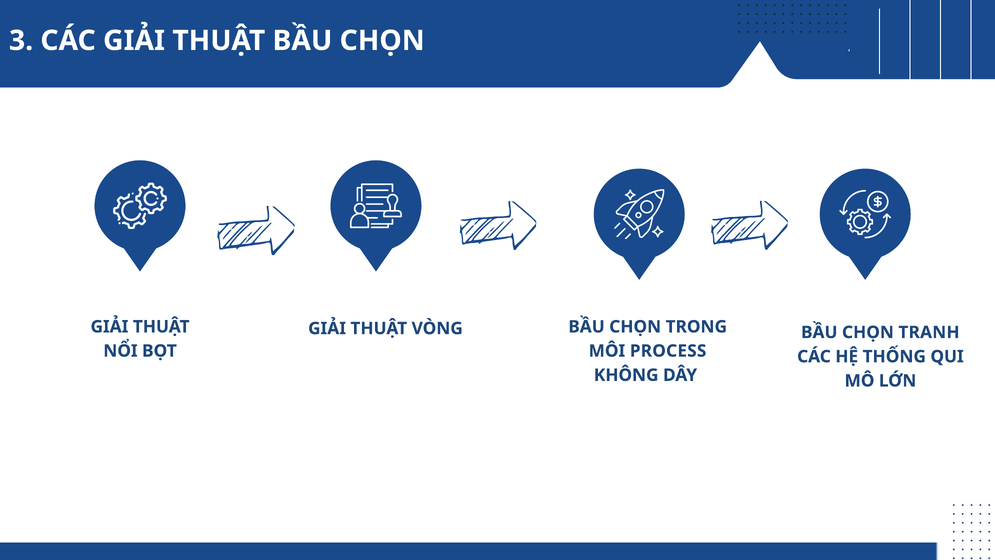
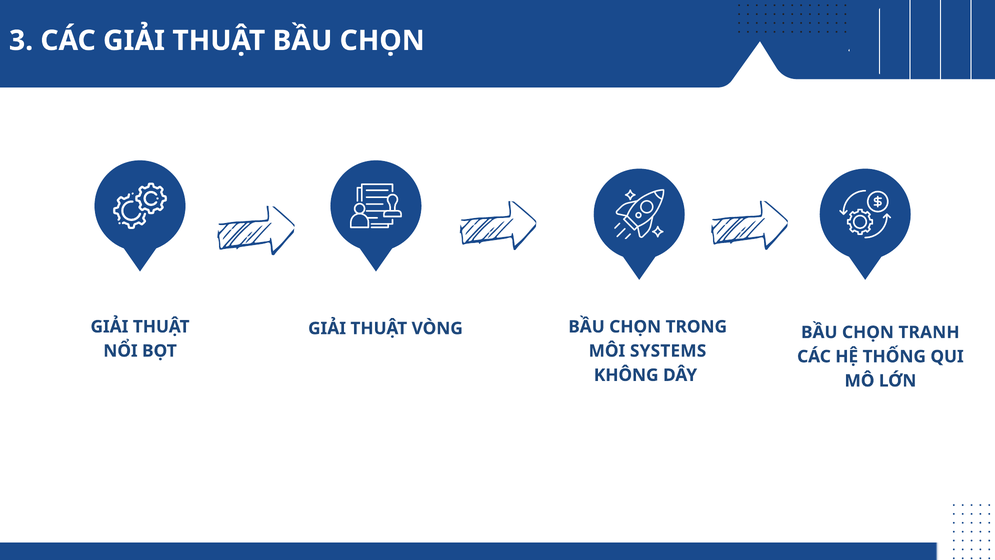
PROCESS: PROCESS -> SYSTEMS (668, 351)
